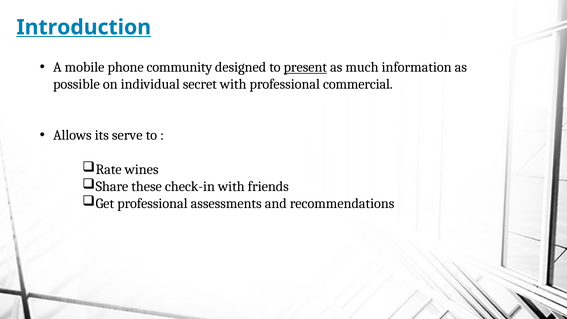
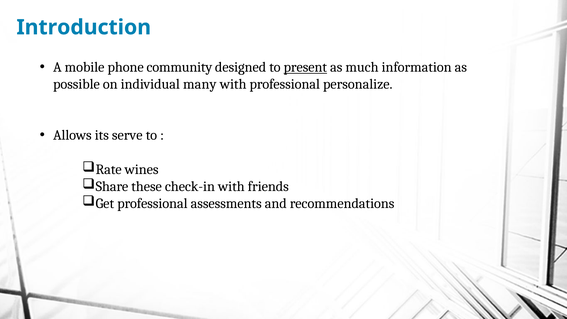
Introduction underline: present -> none (84, 27)
secret: secret -> many (200, 84)
commercial: commercial -> personalize (358, 84)
